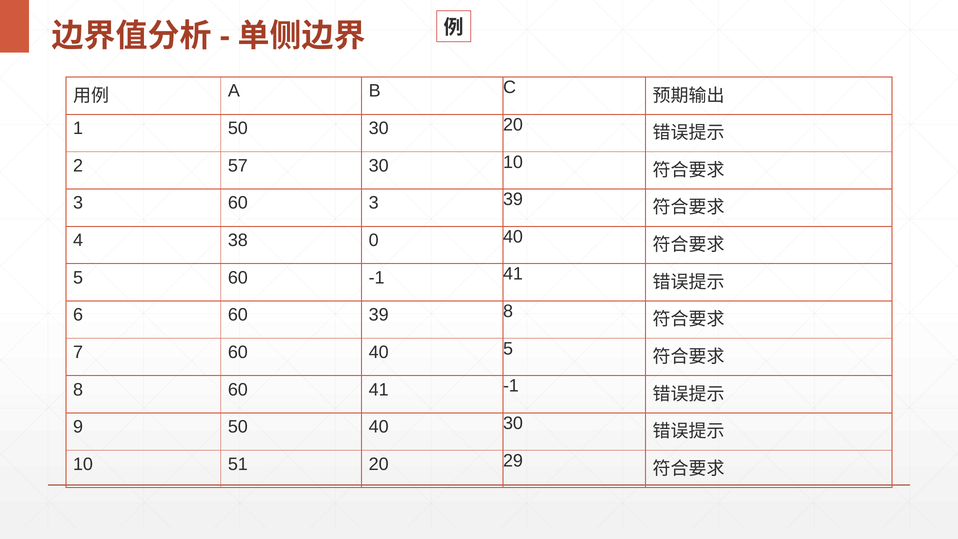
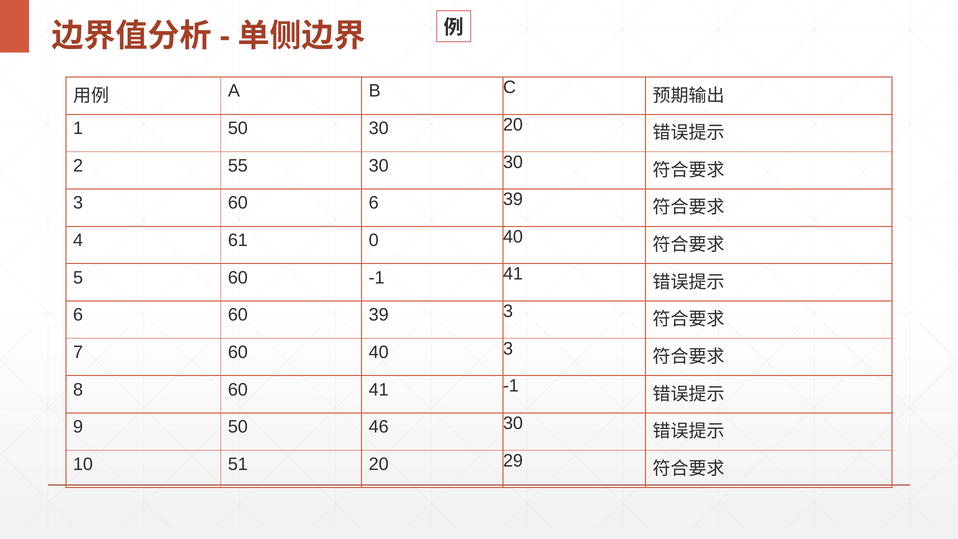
57: 57 -> 55 (238, 166)
30 10: 10 -> 30 (513, 162)
60 3: 3 -> 6 (374, 203)
38: 38 -> 61 (238, 240)
39 8: 8 -> 3 (508, 311)
40 5: 5 -> 3 (508, 349)
50 40: 40 -> 46 (379, 427)
